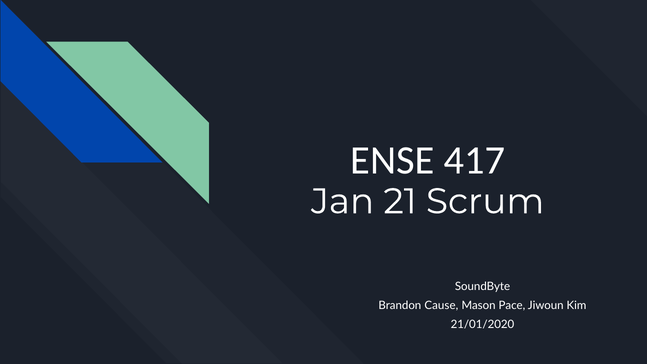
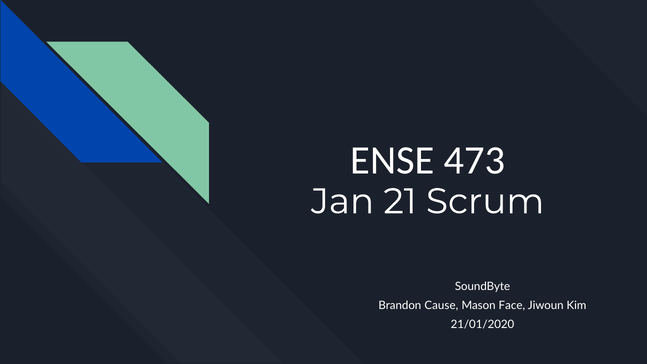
417: 417 -> 473 (474, 160)
Pace: Pace -> Face (512, 305)
